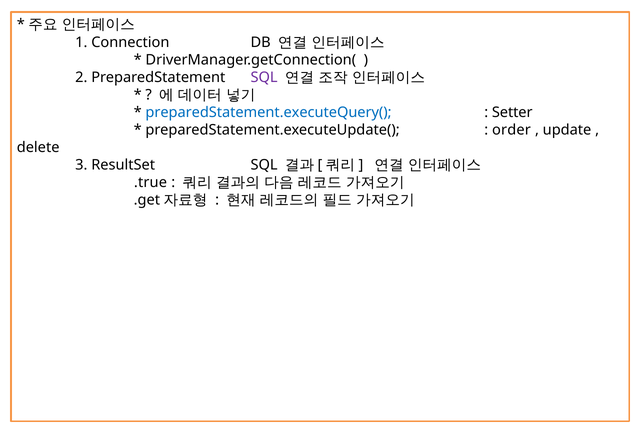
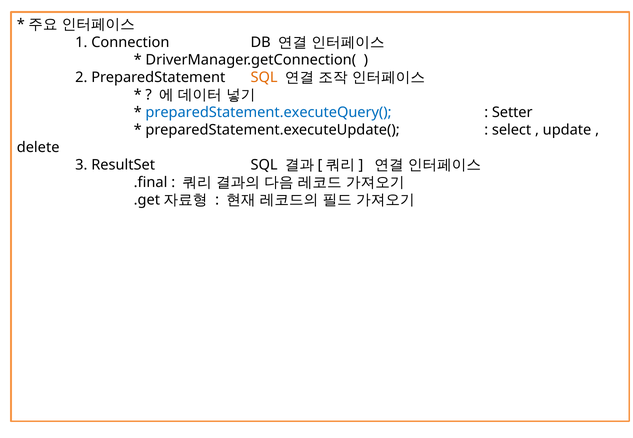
SQL colour: purple -> orange (264, 77)
order: order -> select (512, 130)
.true: .true -> .final (151, 182)
